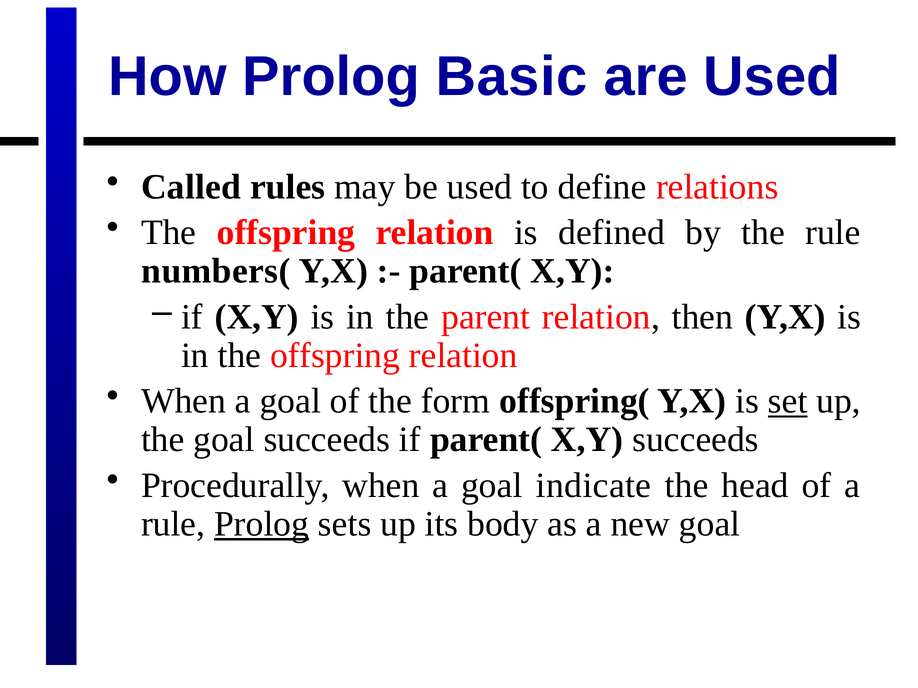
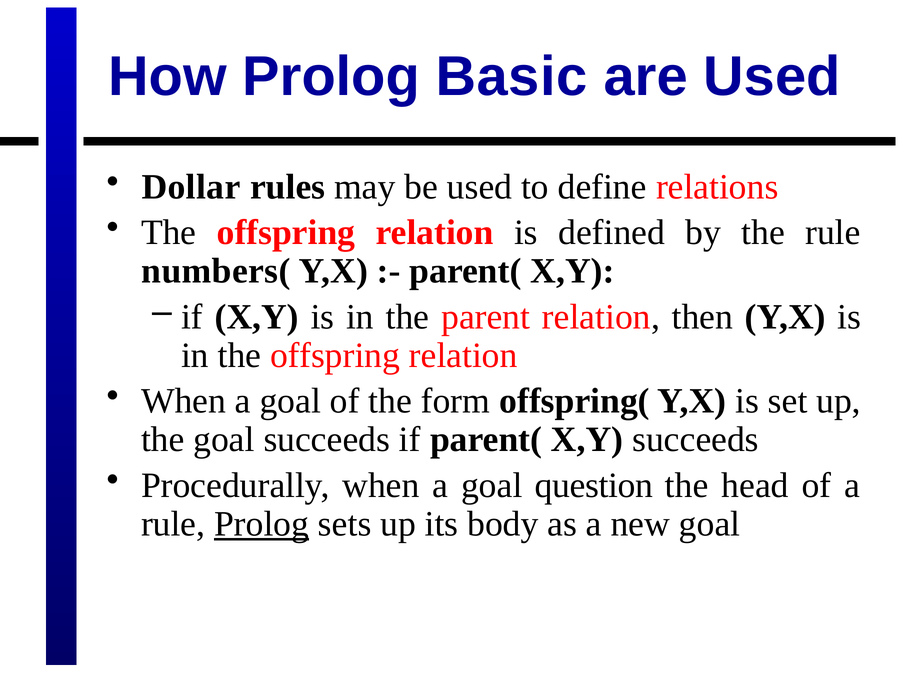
Called: Called -> Dollar (191, 187)
set underline: present -> none (788, 401)
indicate: indicate -> question (594, 486)
